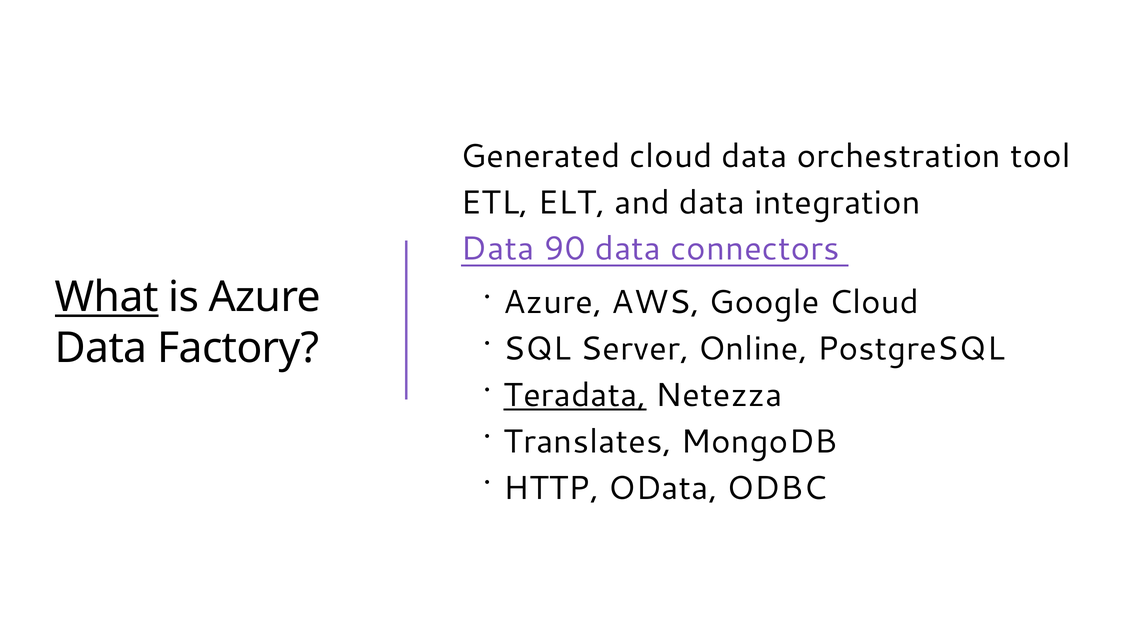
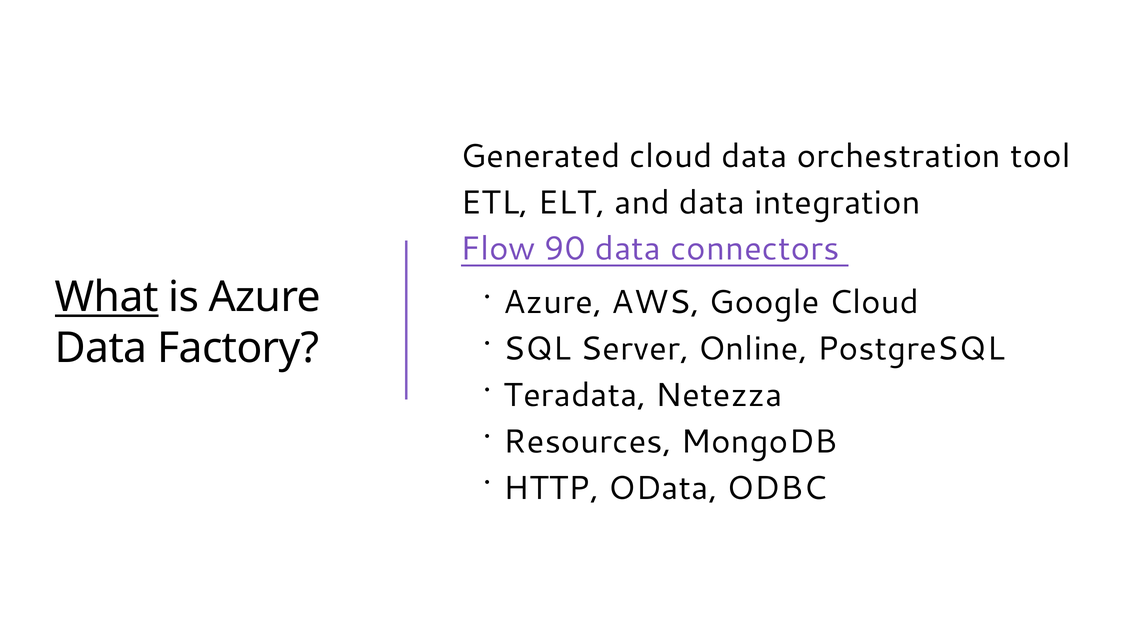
Data: Data -> Flow (498, 249)
Teradata underline: present -> none (575, 395)
Translates: Translates -> Resources (588, 441)
